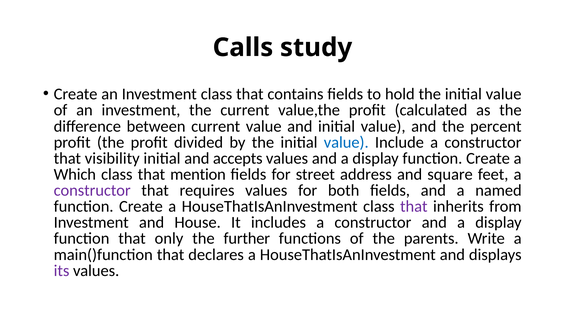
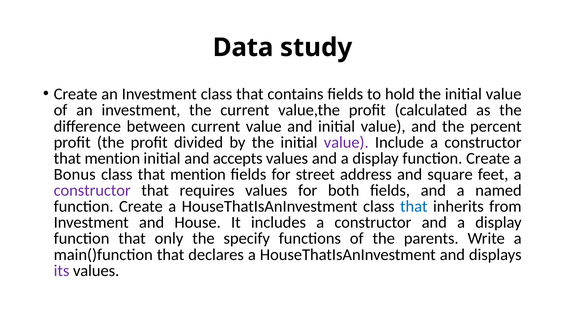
Calls: Calls -> Data (243, 47)
value colour: blue -> purple (346, 142)
visibility: visibility -> mention (112, 158)
Which: Which -> Bonus (75, 174)
that colour: purple -> blue (414, 206)
further: further -> specify (247, 238)
